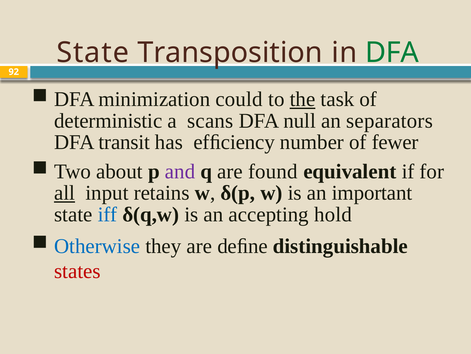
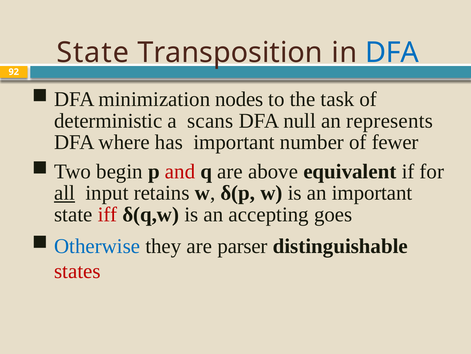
DFA colour: green -> blue (392, 53)
could: could -> nodes (239, 99)
the underline: present -> none (303, 99)
separators: separators -> represents (390, 121)
transit: transit -> where (124, 142)
has efﬁciency: efﬁciency -> important (234, 142)
about: about -> begin (119, 171)
and colour: purple -> red (180, 171)
found: found -> above (273, 171)
iff colour: blue -> red (107, 214)
hold: hold -> goes (333, 214)
deﬁne: deﬁne -> parser (243, 246)
